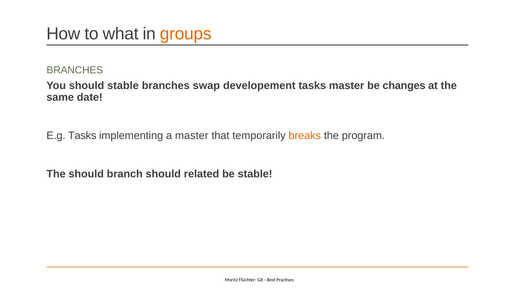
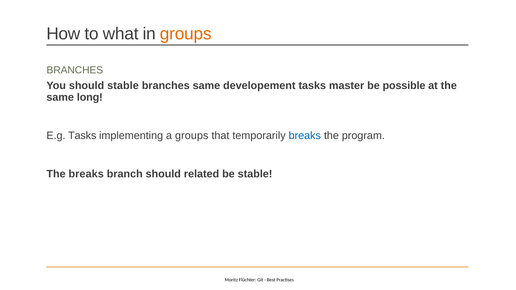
branches swap: swap -> same (206, 86)
changes: changes -> possible (404, 86)
date: date -> long (90, 97)
a master: master -> groups (192, 136)
breaks colour: orange -> blue (305, 136)
The should: should -> breaks (86, 174)
